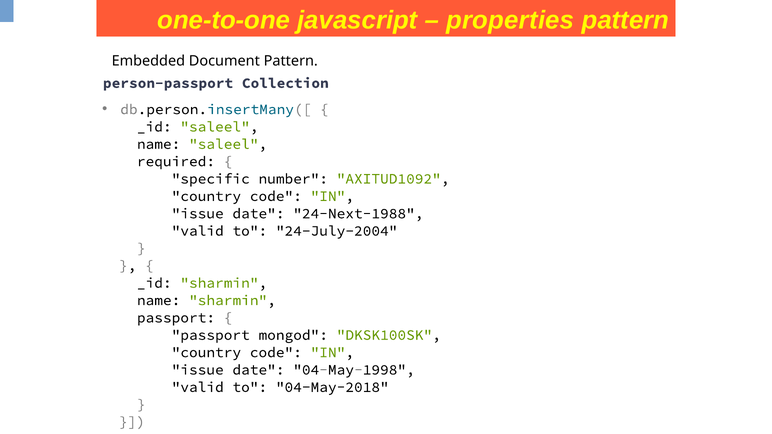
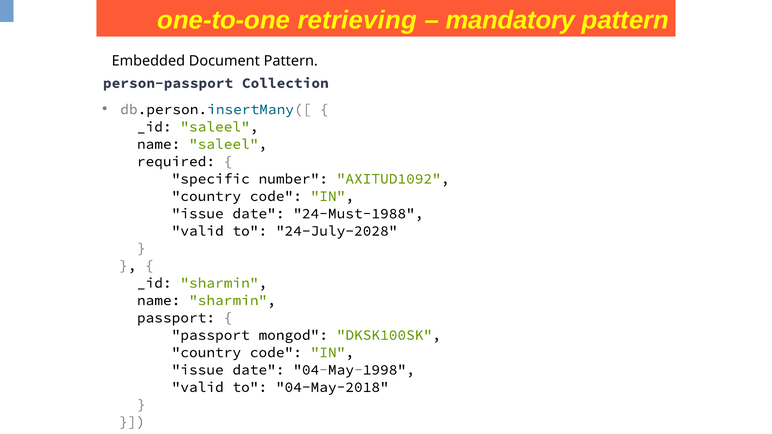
javascript: javascript -> retrieving (357, 20)
properties: properties -> mandatory (510, 20)
24-Next-1988: 24-Next-1988 -> 24-Must-1988 (358, 214)
24-July-2004: 24-July-2004 -> 24-July-2028 (337, 231)
